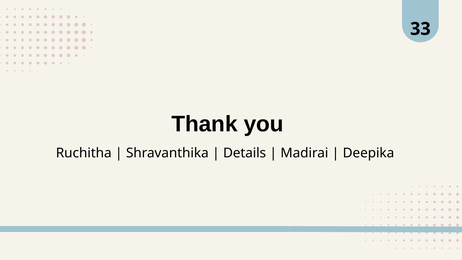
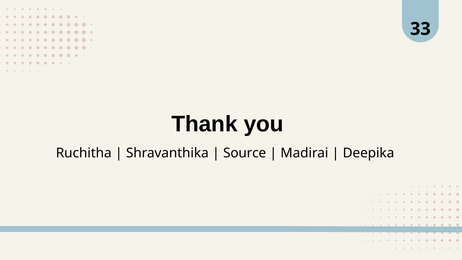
Details: Details -> Source (245, 153)
